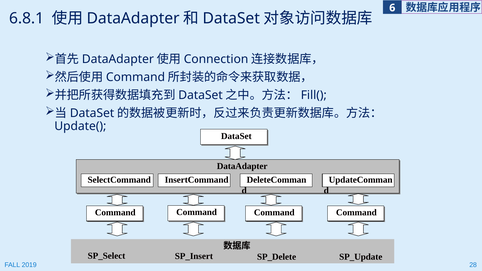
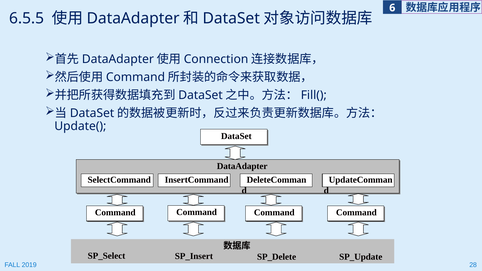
6.8.1: 6.8.1 -> 6.5.5 (27, 18)
